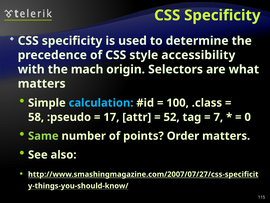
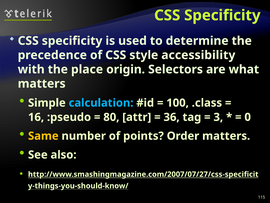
mach: mach -> place (87, 69)
58: 58 -> 16 (36, 117)
17: 17 -> 80 (111, 117)
52: 52 -> 36 (172, 117)
7: 7 -> 3 (218, 117)
Same colour: light green -> yellow (43, 136)
